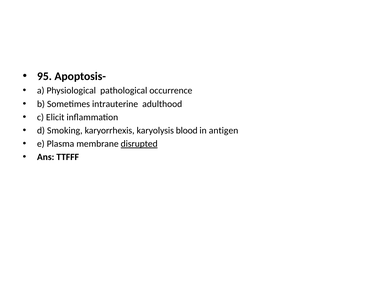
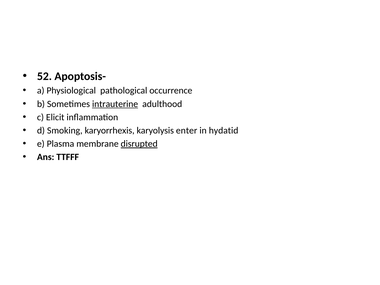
95: 95 -> 52 (44, 76)
intrauterine underline: none -> present (115, 104)
blood: blood -> enter (187, 130)
antigen: antigen -> hydatid (224, 130)
